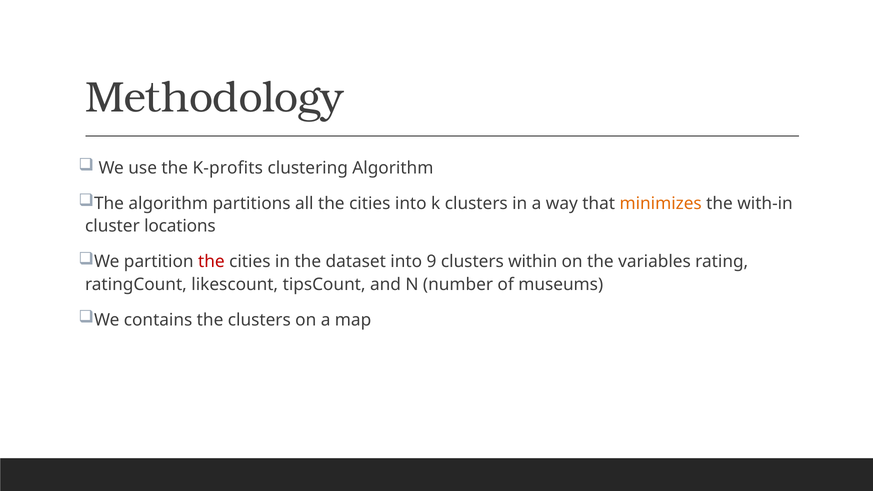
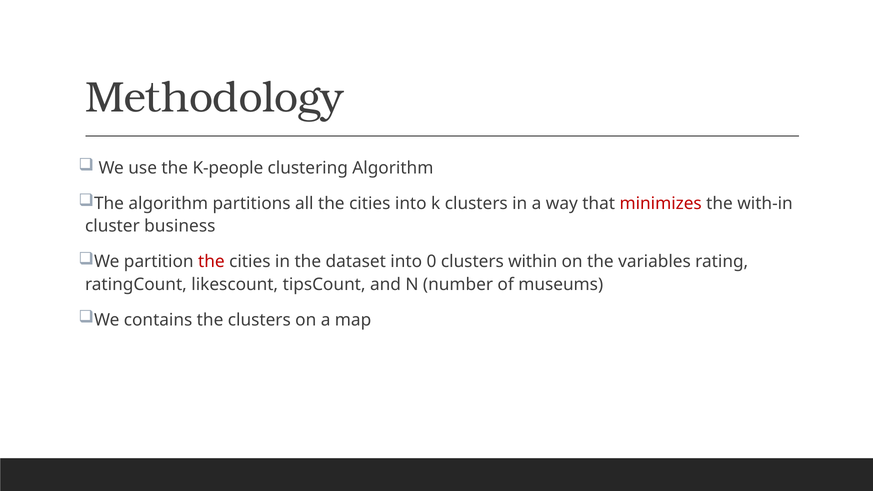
K-profits: K-profits -> K-people (228, 168)
minimizes colour: orange -> red (661, 203)
locations: locations -> business (180, 226)
9: 9 -> 0 (431, 262)
